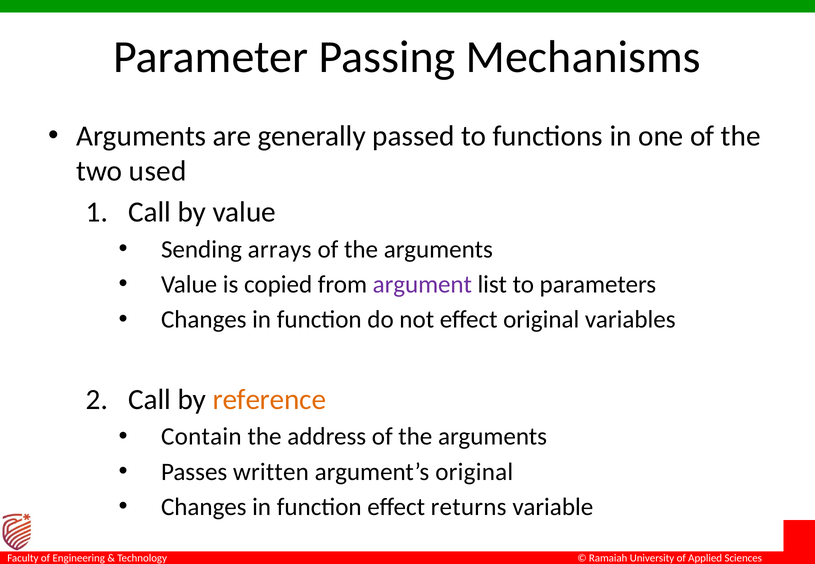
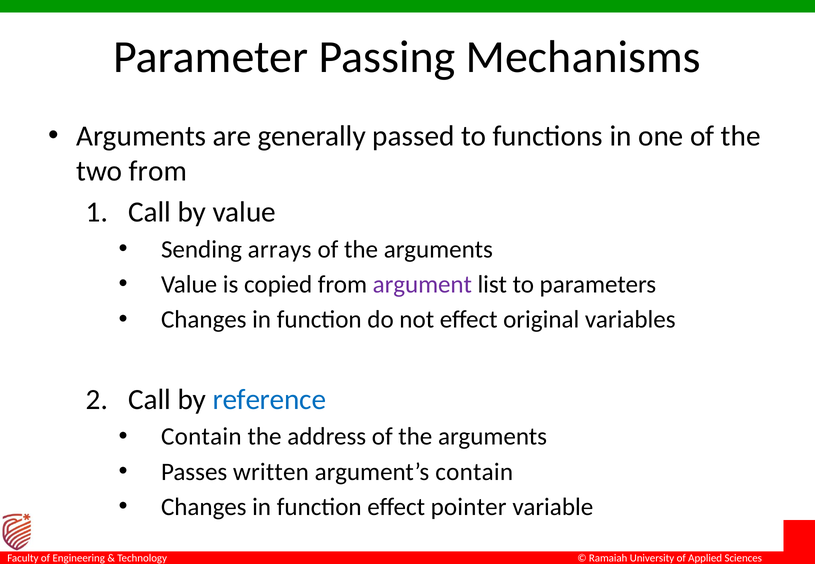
two used: used -> from (158, 171)
reference colour: orange -> blue (269, 400)
argument’s original: original -> contain (474, 472)
returns: returns -> pointer (469, 507)
